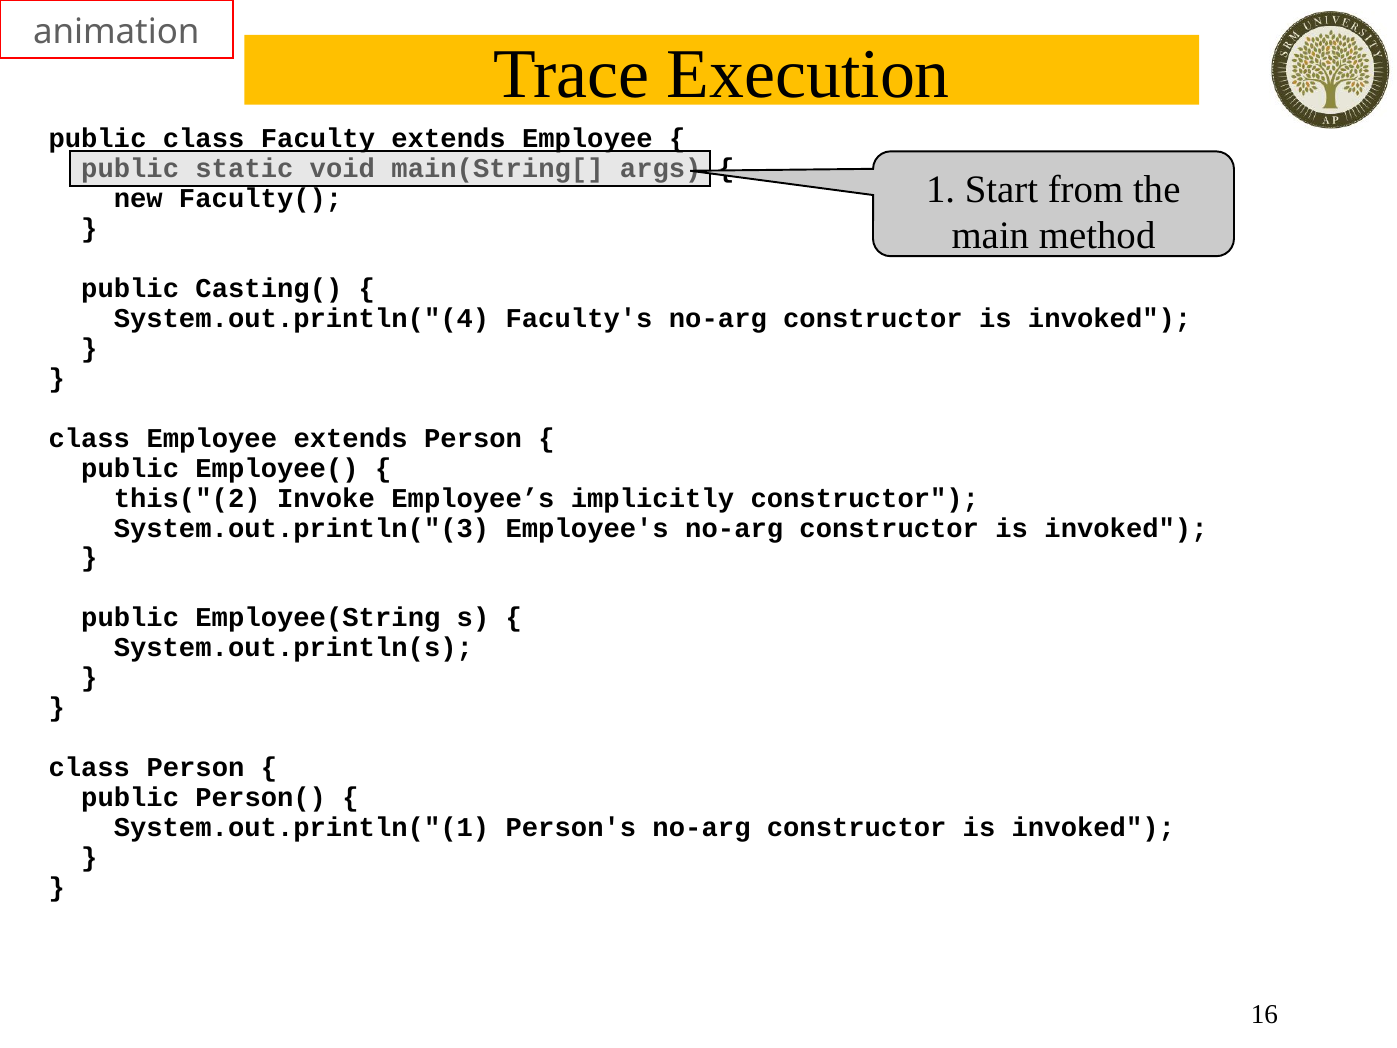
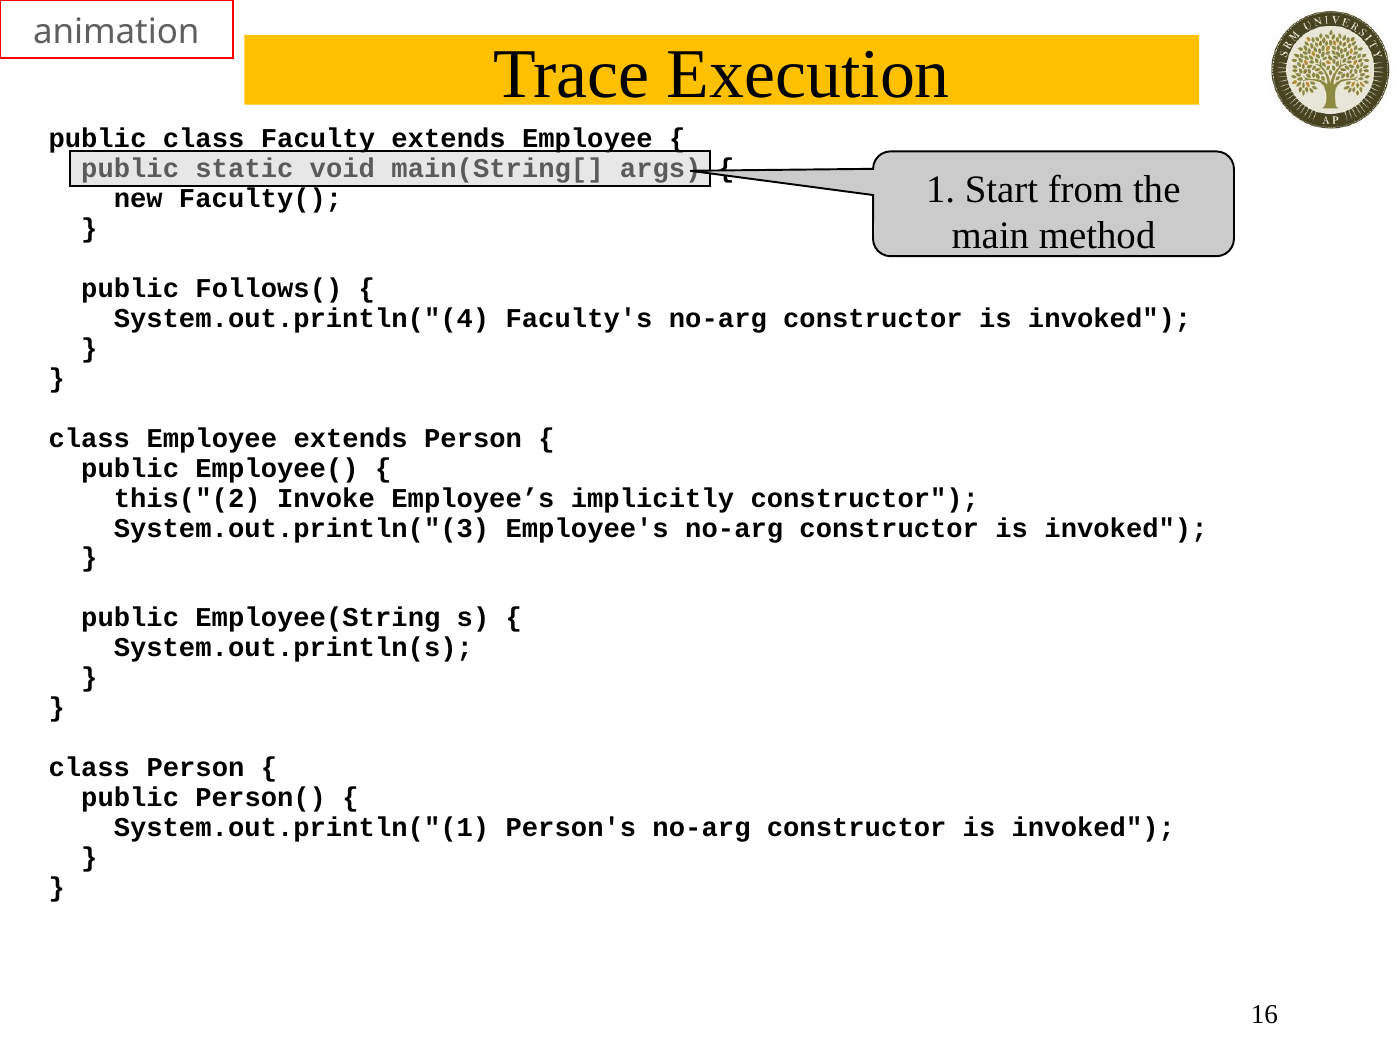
Casting(: Casting( -> Follows( (269, 289)
